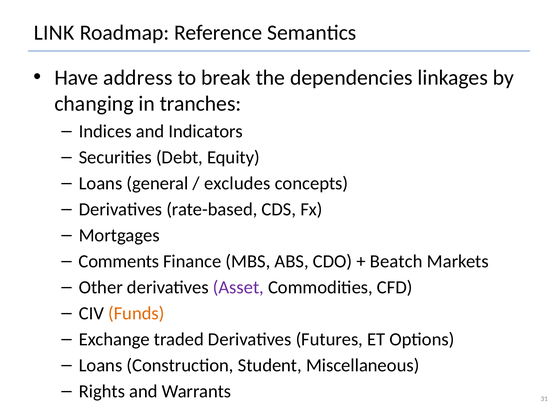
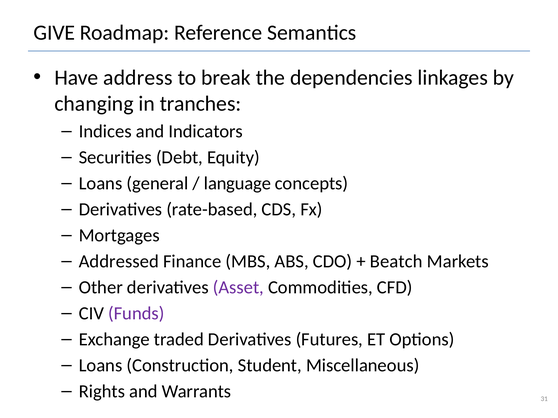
LINK: LINK -> GIVE (54, 33)
excludes: excludes -> language (237, 184)
Comments: Comments -> Addressed (119, 262)
Funds colour: orange -> purple (136, 314)
